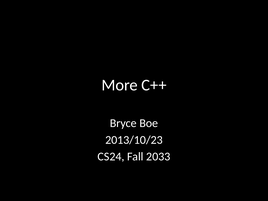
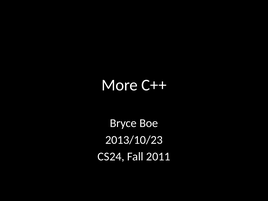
2033: 2033 -> 2011 (158, 157)
